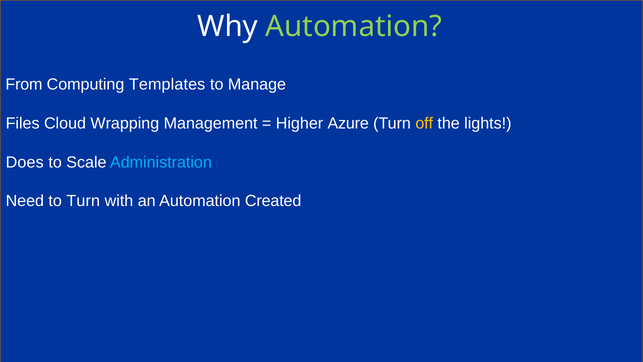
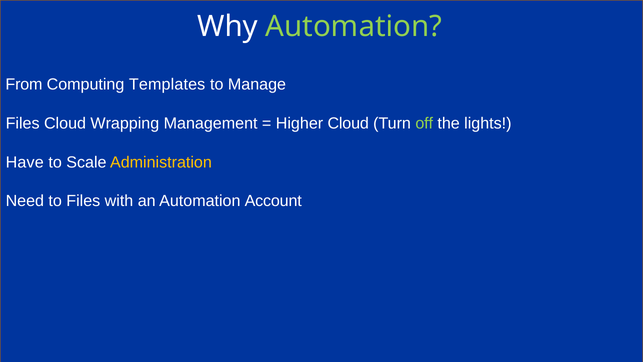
Higher Azure: Azure -> Cloud (348, 123)
off colour: yellow -> light green (424, 123)
Does: Does -> Have (25, 162)
Administration colour: light blue -> yellow (161, 162)
to Turn: Turn -> Files (83, 201)
Created: Created -> Account (273, 201)
